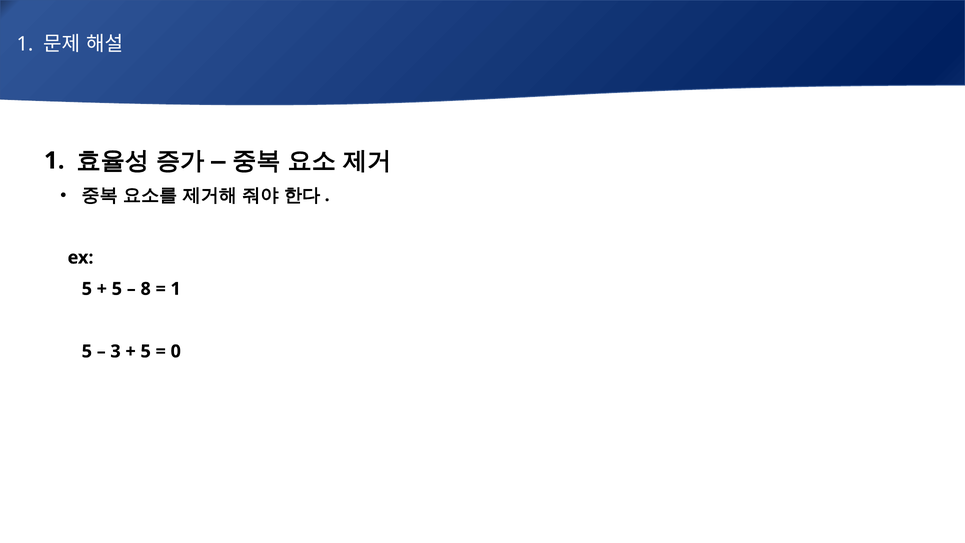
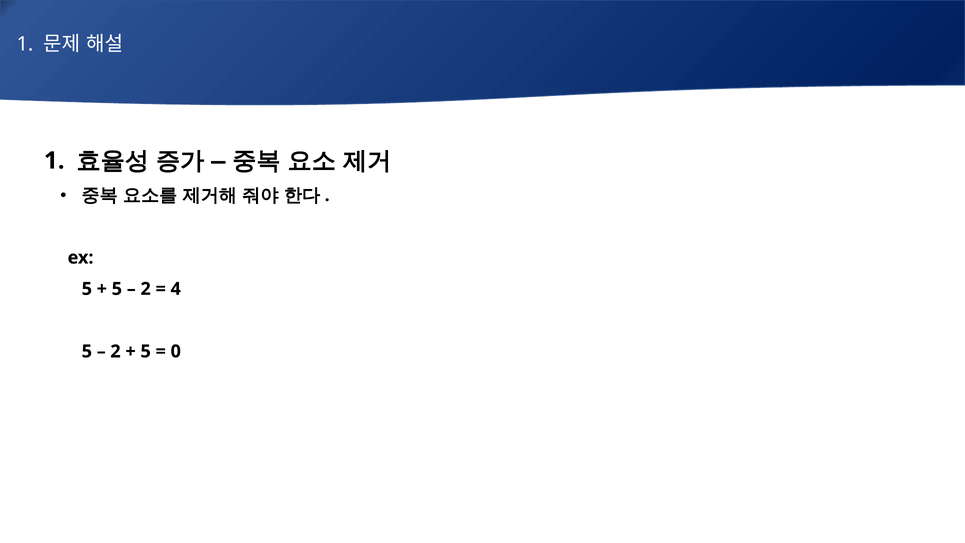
8: 8 -> 2 (146, 289)
1: 1 -> 4 (176, 289)
3: 3 -> 2 (116, 351)
